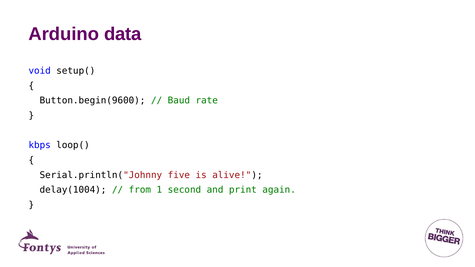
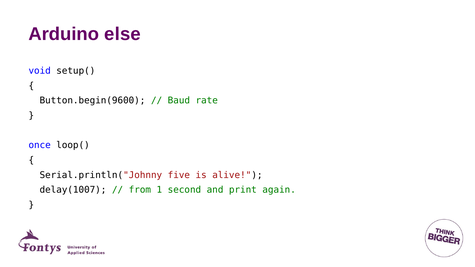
data: data -> else (123, 34)
kbps: kbps -> once (40, 145)
delay(1004: delay(1004 -> delay(1007 (73, 190)
